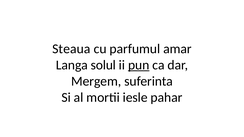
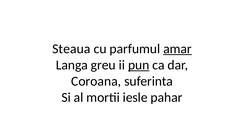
amar underline: none -> present (177, 49)
solul: solul -> greu (103, 65)
Mergem: Mergem -> Coroana (96, 81)
